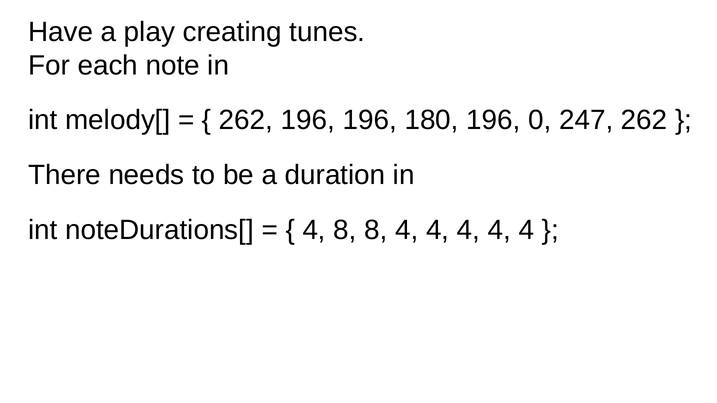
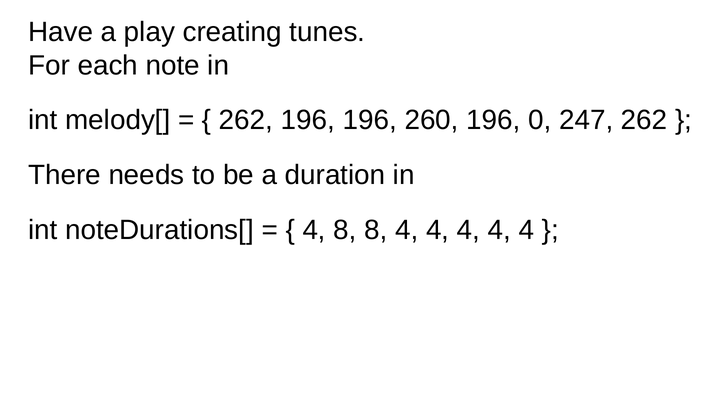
180: 180 -> 260 (432, 120)
